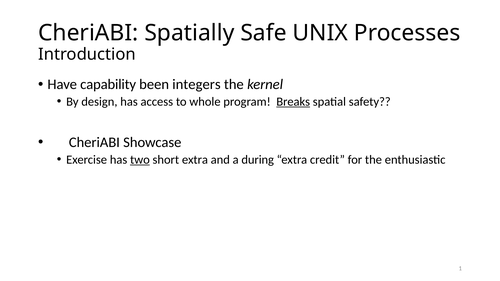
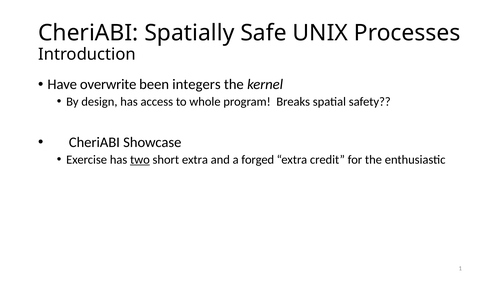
capability: capability -> overwrite (108, 85)
Breaks underline: present -> none (293, 102)
during: during -> forged (258, 160)
